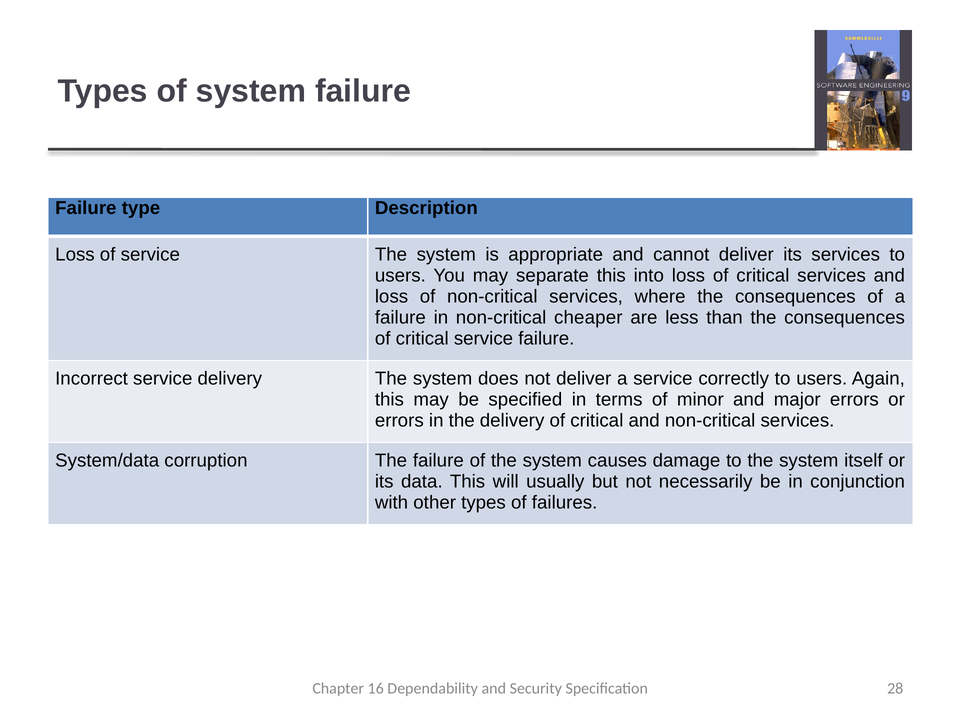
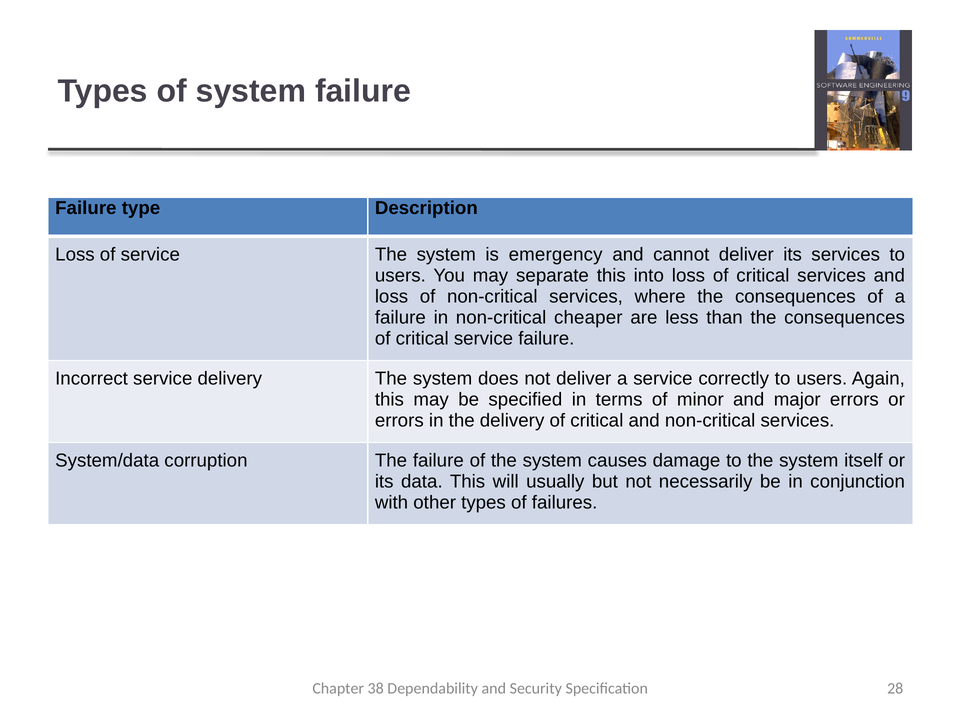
appropriate: appropriate -> emergency (556, 255)
16: 16 -> 38 (376, 688)
